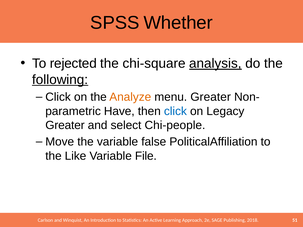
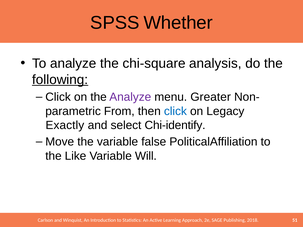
To rejected: rejected -> analyze (73, 64)
analysis underline: present -> none (215, 64)
Analyze colour: orange -> purple (130, 97)
Have: Have -> From (119, 111)
Greater: Greater -> Exactly (65, 125)
Chi-people: Chi-people -> Chi-identify (175, 125)
File: File -> Will (146, 156)
